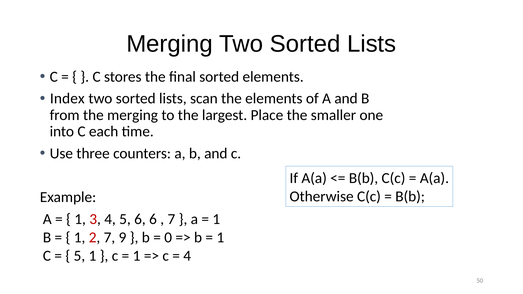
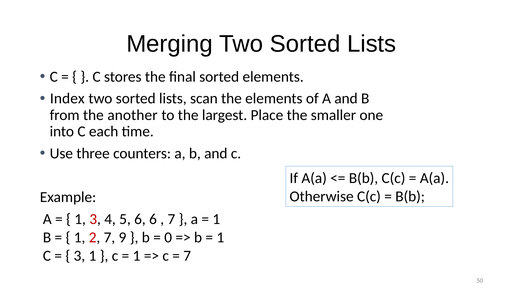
the merging: merging -> another (132, 115)
5: 5 -> 3 (79, 256)
4: 4 -> 7 (187, 256)
